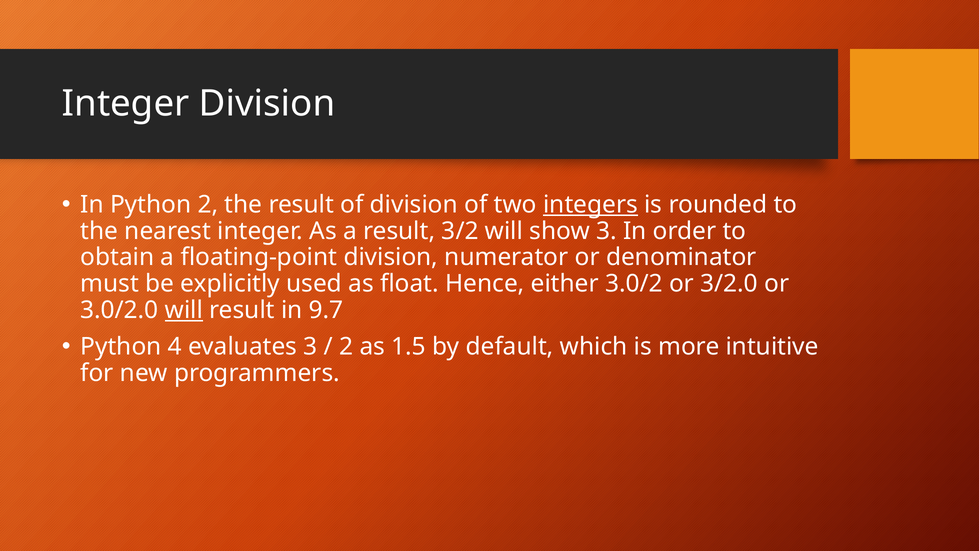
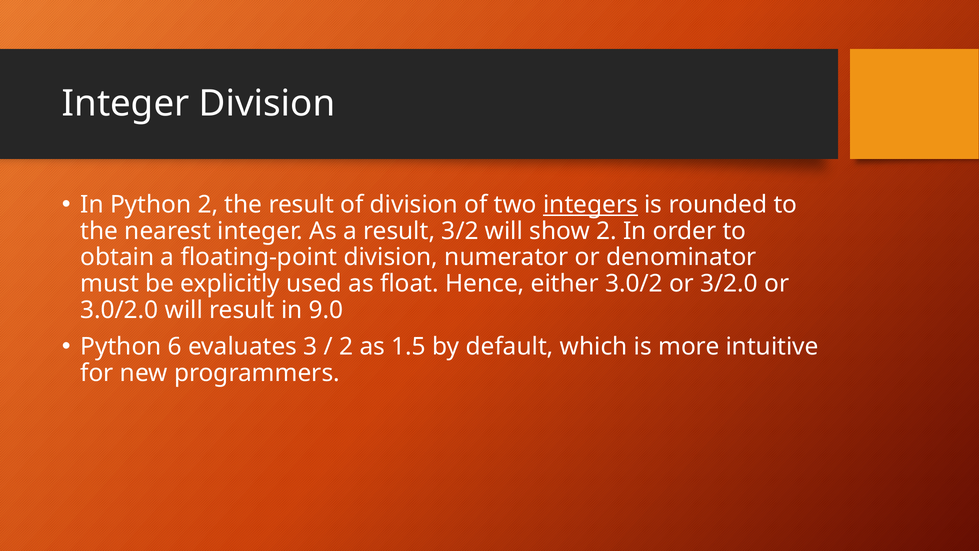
show 3: 3 -> 2 (606, 231)
will underline: present -> none (184, 310)
9.7: 9.7 -> 9.0 (326, 310)
4: 4 -> 6 (175, 347)
